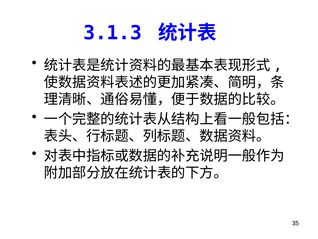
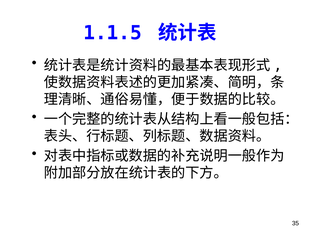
3.1.3: 3.1.3 -> 1.1.5 (113, 33)
